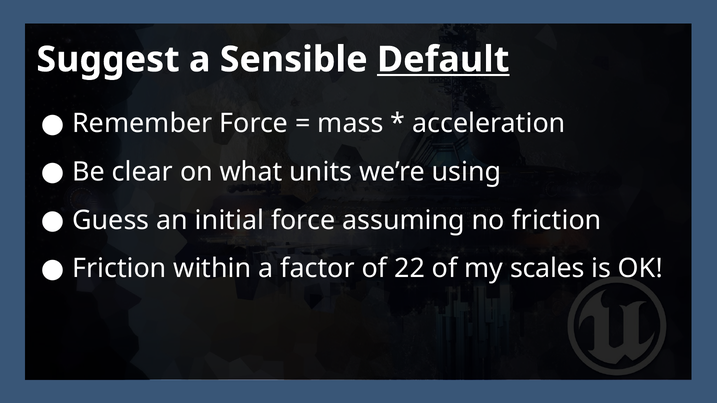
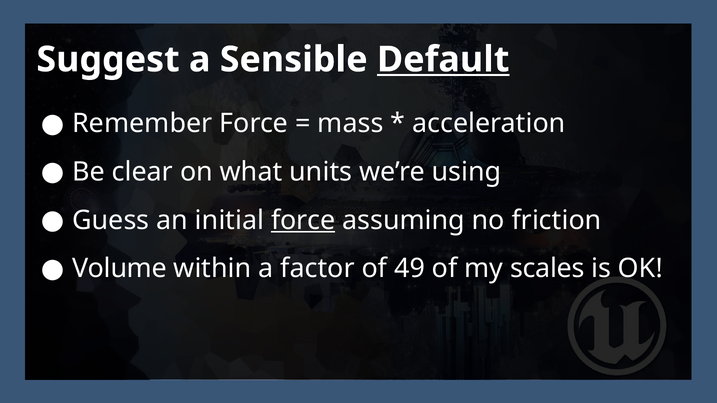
force underline: none -> present (303, 220)
Friction: Friction -> Volume (119, 269)
22: 22 -> 49 (410, 269)
